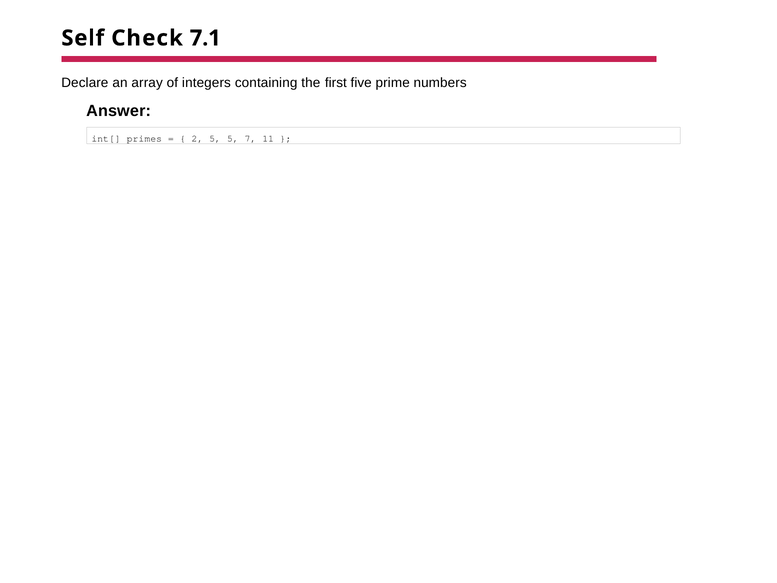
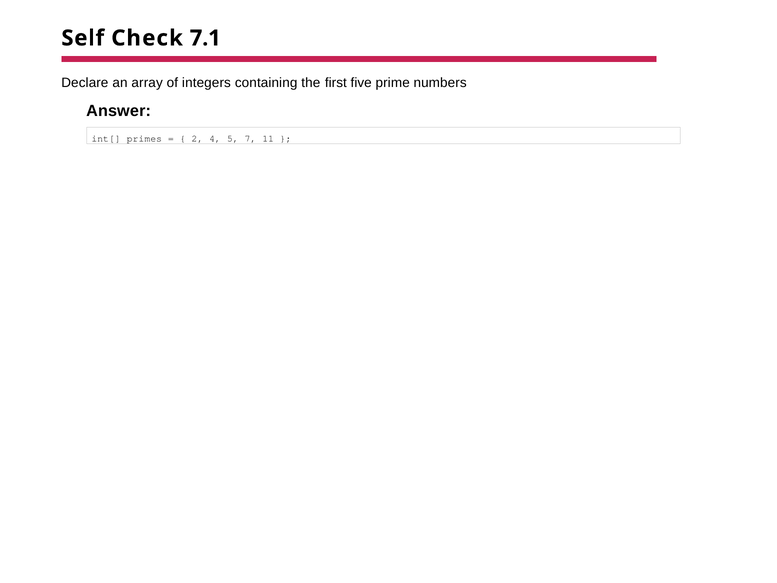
2 5: 5 -> 4 (215, 139)
